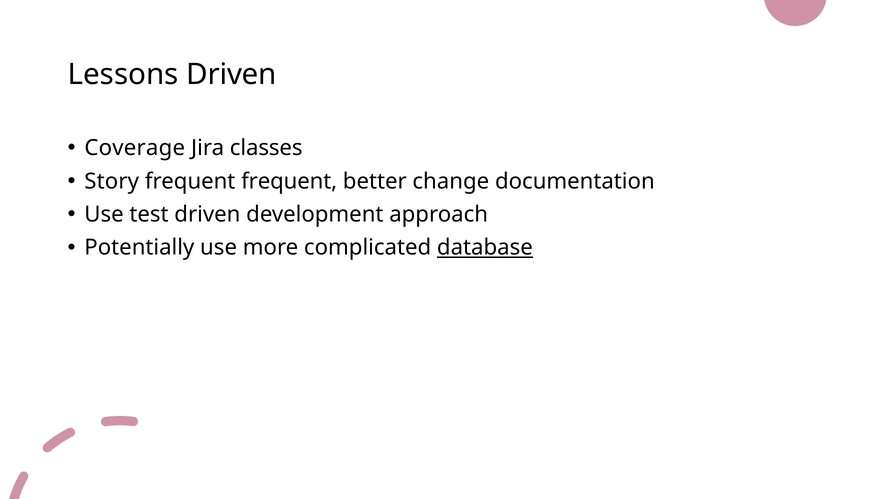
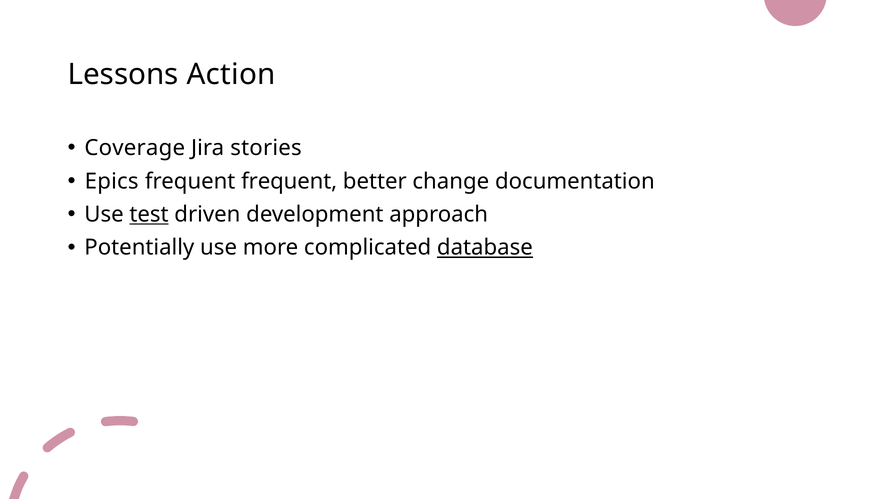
Lessons Driven: Driven -> Action (231, 75)
classes: classes -> stories (266, 148)
Story: Story -> Epics (112, 181)
test underline: none -> present (149, 215)
